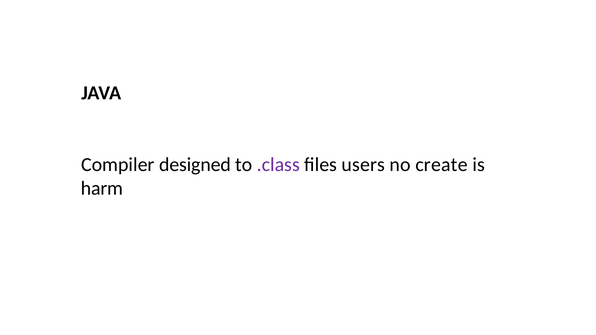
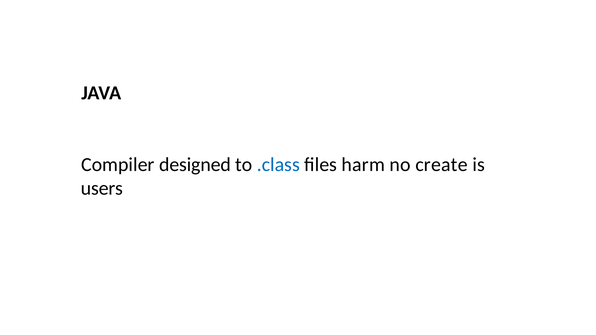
.class colour: purple -> blue (278, 165)
users: users -> harm (363, 165)
harm: harm -> users (102, 188)
